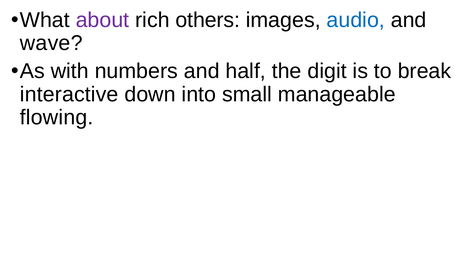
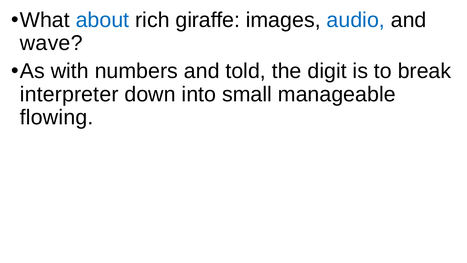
about colour: purple -> blue (102, 20)
others: others -> giraffe (208, 20)
half: half -> told (246, 71)
interactive: interactive -> interpreter (69, 94)
